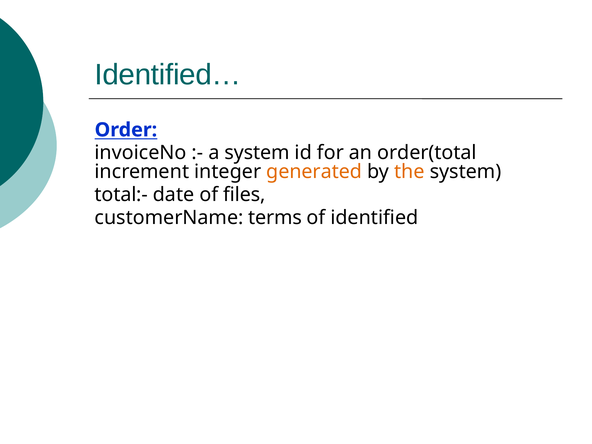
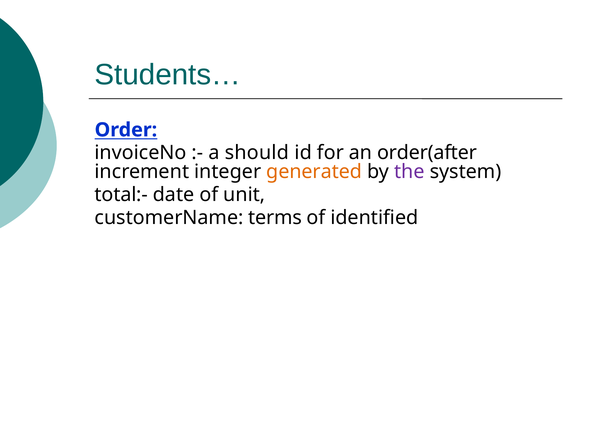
Identified…: Identified… -> Students… (168, 75)
a system: system -> should (257, 153)
order(total: order(total -> order(after (427, 153)
the colour: orange -> purple (409, 172)
files: files -> unit (244, 195)
